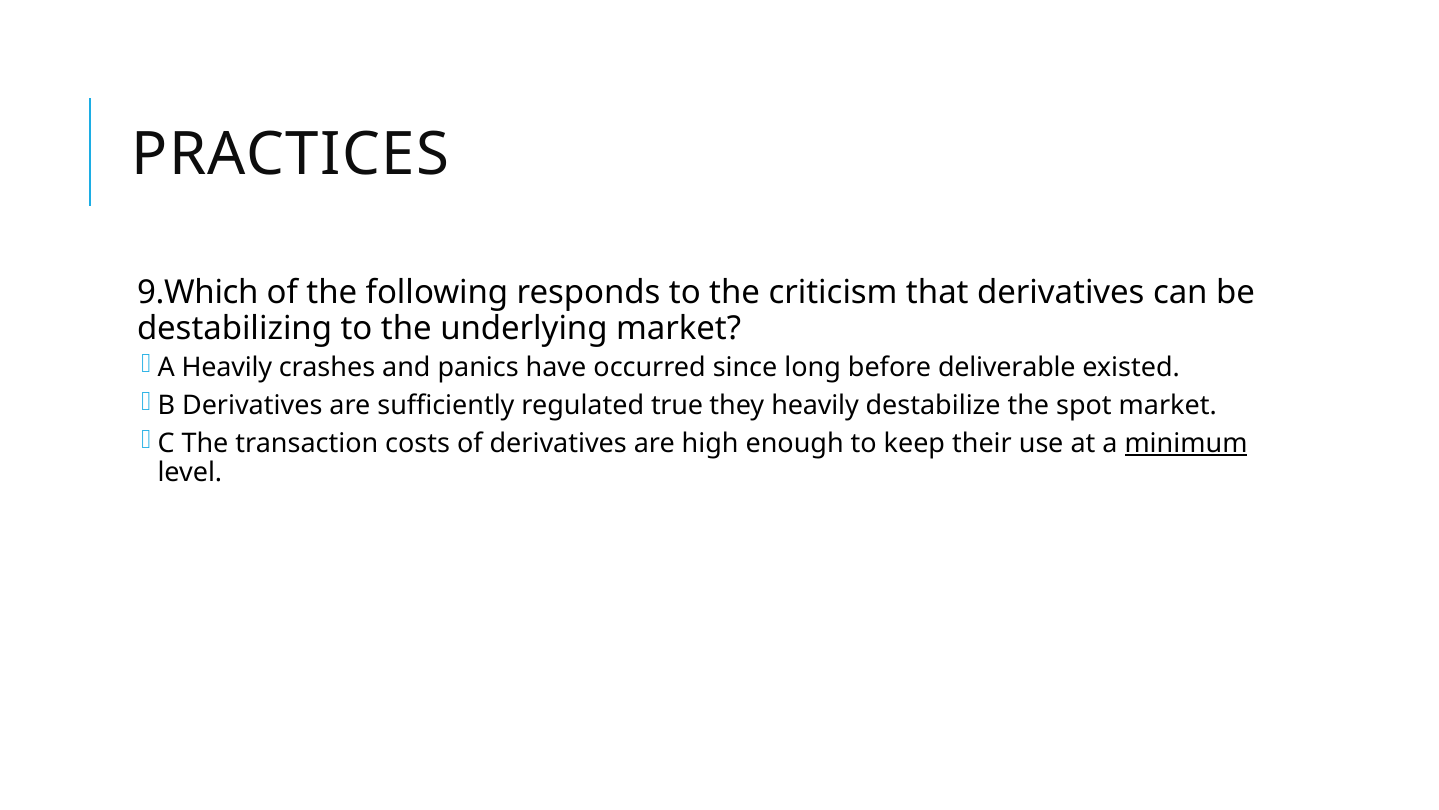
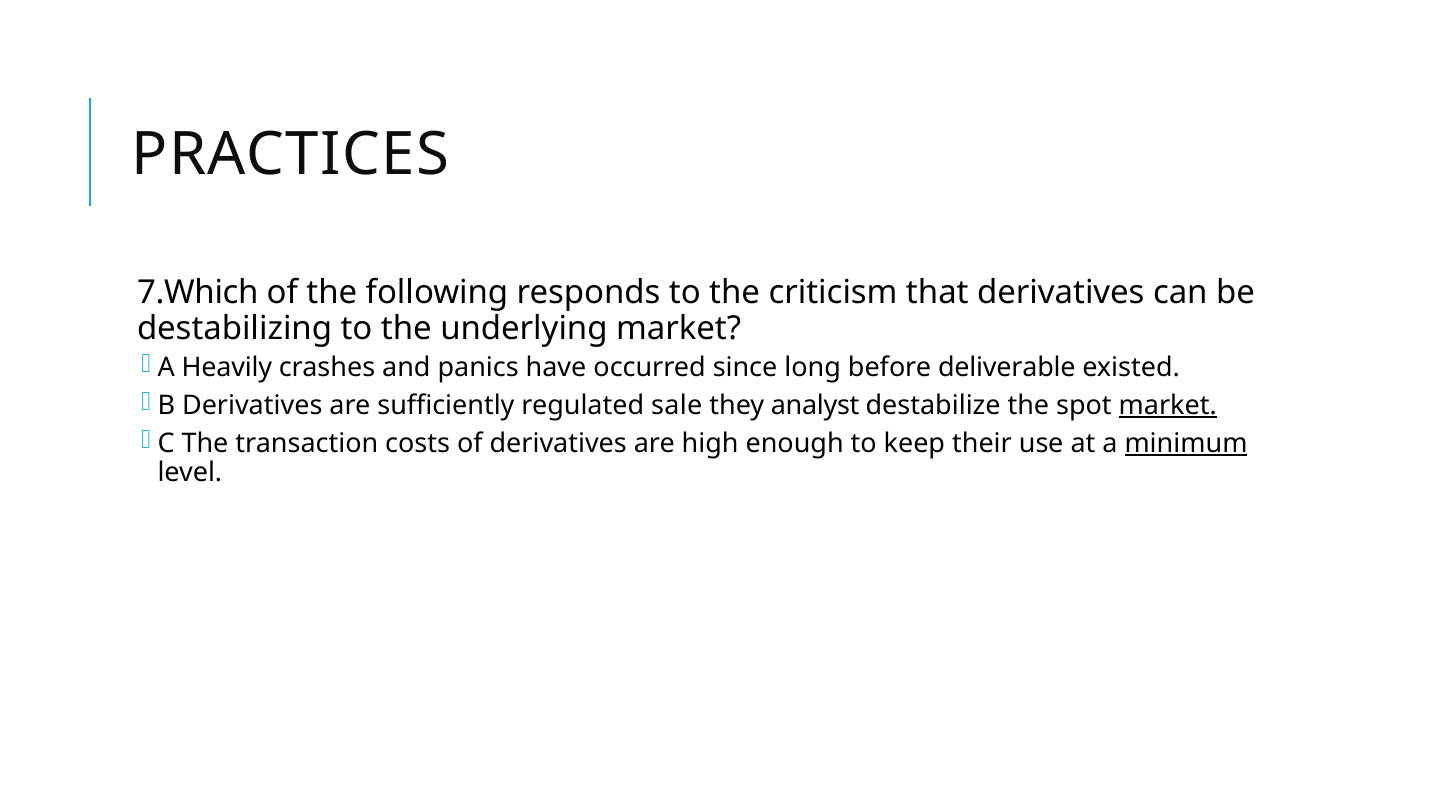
9.Which: 9.Which -> 7.Which (198, 293)
true: true -> sale (677, 405)
they heavily: heavily -> analyst (815, 405)
market underline: none -> present (1168, 405)
